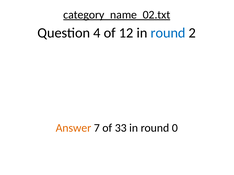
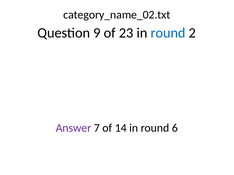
category_name_02.txt underline: present -> none (117, 15)
4: 4 -> 9 (97, 33)
12: 12 -> 23 (126, 33)
Answer colour: orange -> purple (74, 128)
33: 33 -> 14 (121, 128)
0: 0 -> 6 (175, 128)
